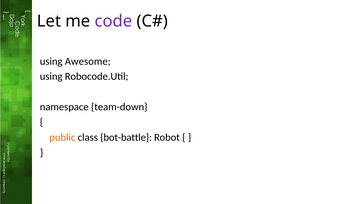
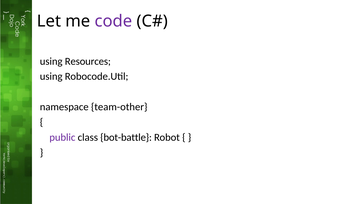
Awesome: Awesome -> Resources (88, 61)
team-down: team-down -> team-other (119, 107)
public colour: orange -> purple (62, 137)
